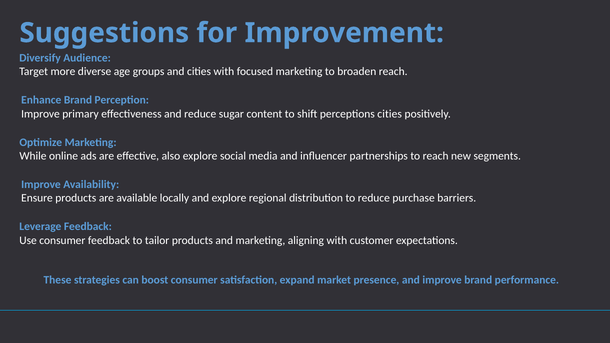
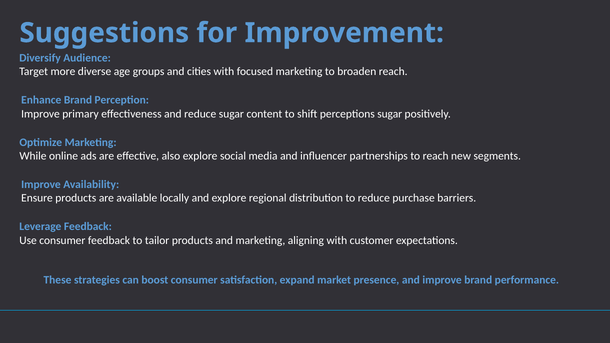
perceptions cities: cities -> sugar (390, 114)
